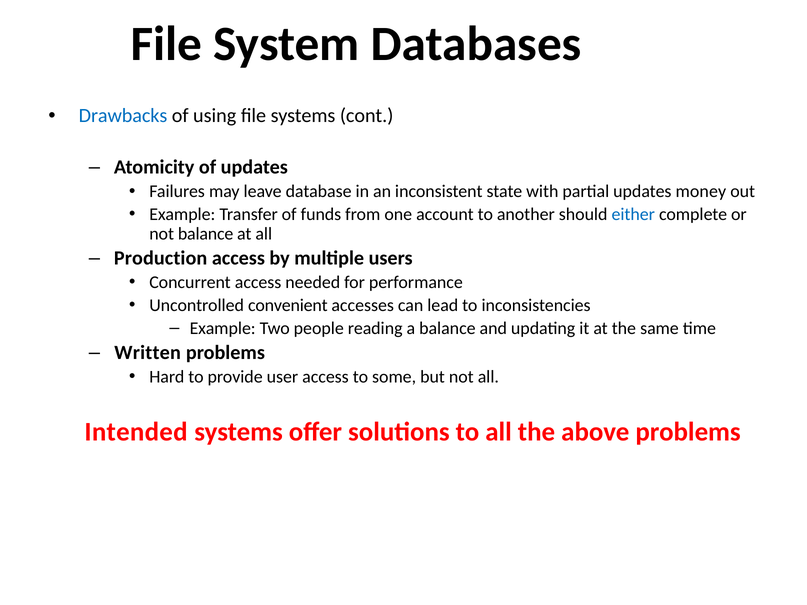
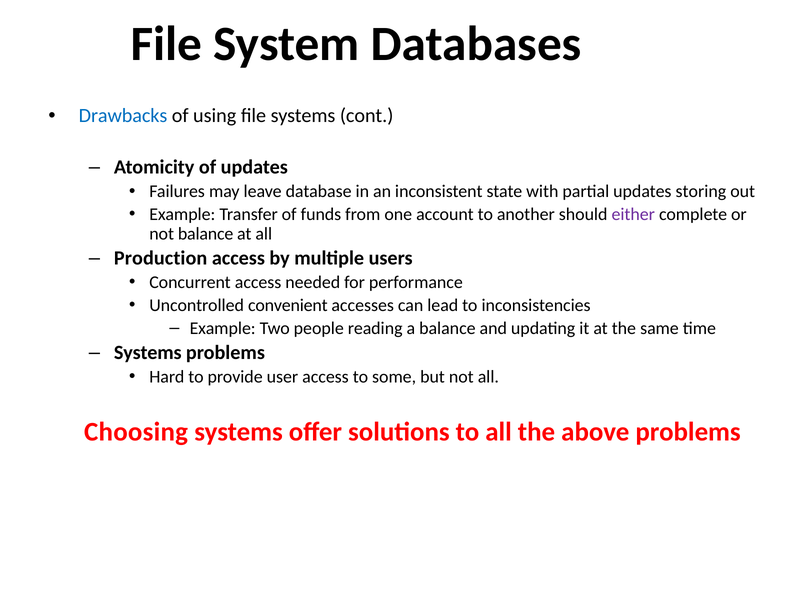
money: money -> storing (701, 191)
either colour: blue -> purple (633, 214)
Written: Written -> Systems (148, 353)
Intended: Intended -> Choosing (136, 432)
